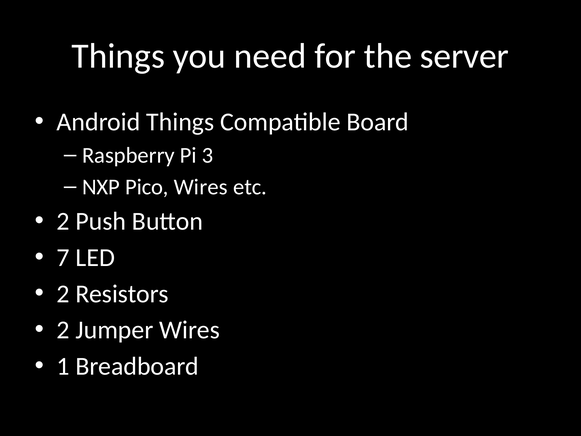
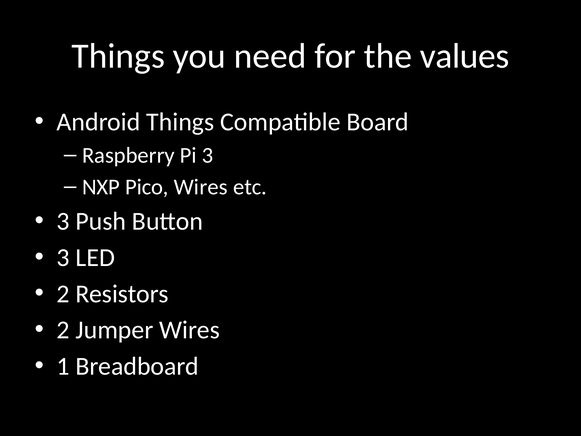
server: server -> values (465, 56)
2: 2 -> 3 (63, 221)
7: 7 -> 3 (63, 257)
